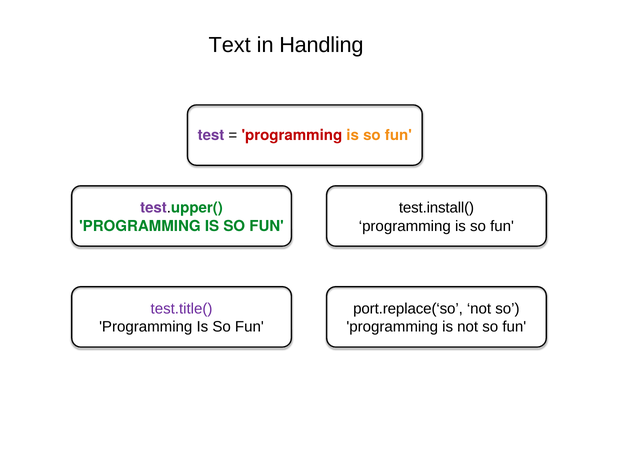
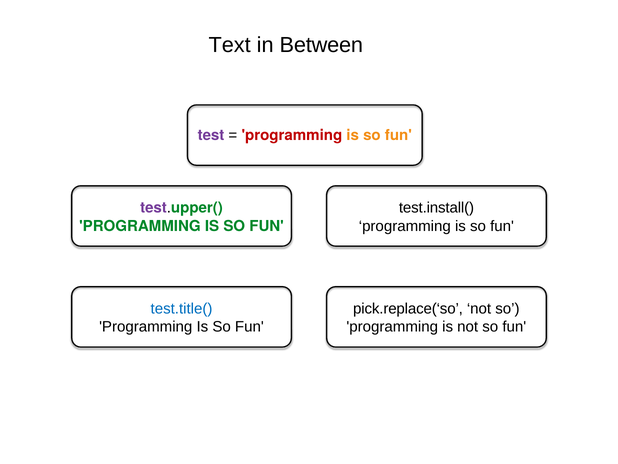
Handling: Handling -> Between (321, 45)
test.title( colour: purple -> blue (182, 309)
port.replace(‘so: port.replace(‘so -> pick.replace(‘so (408, 309)
